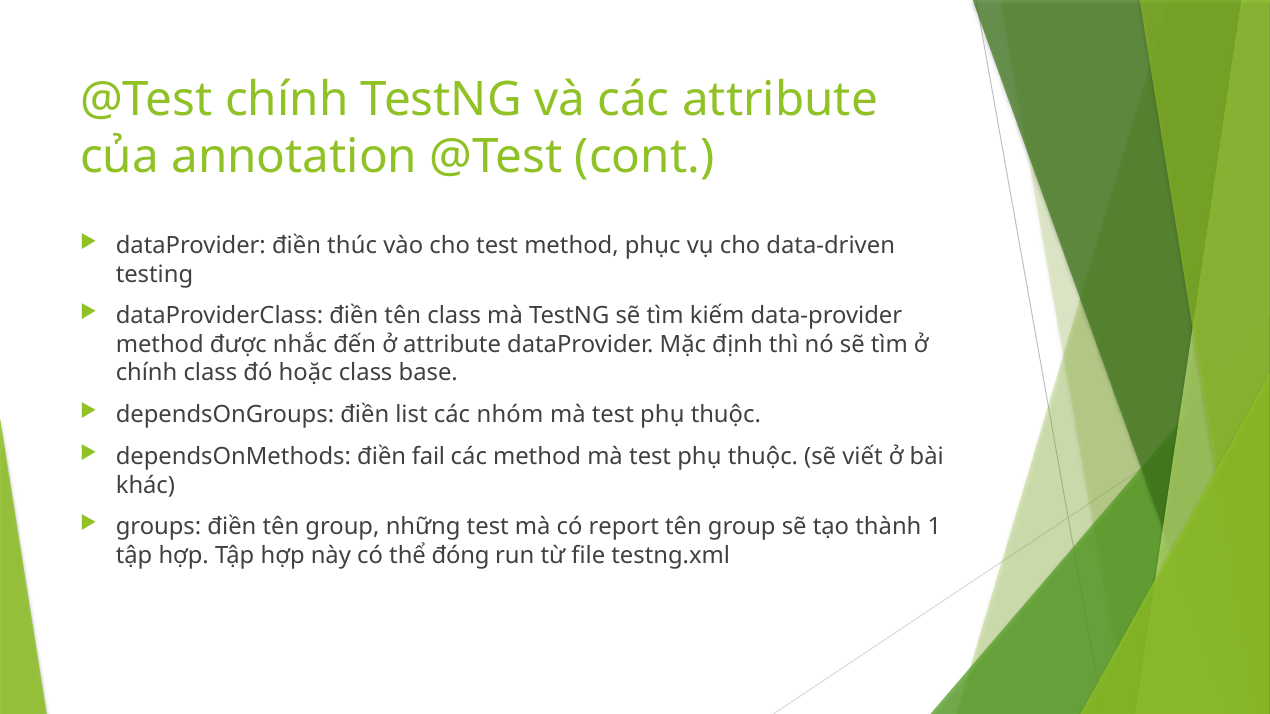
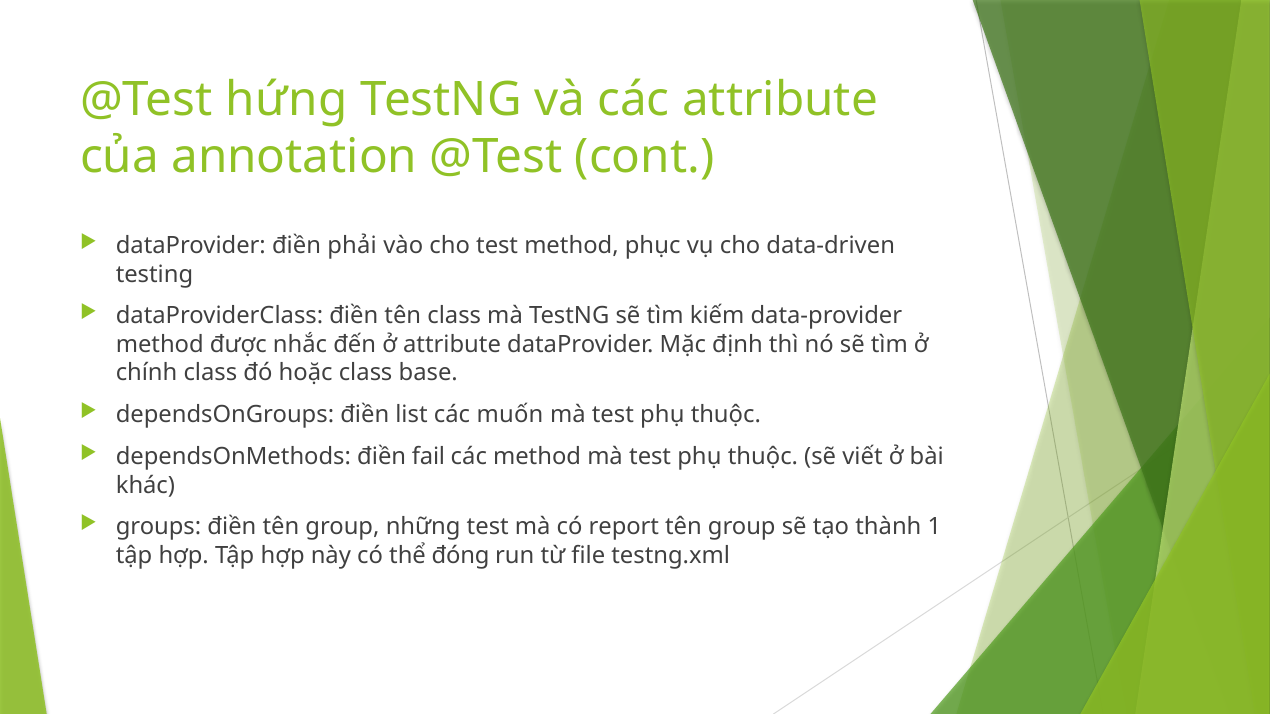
@Test chính: chính -> hứng (287, 100)
thúc: thúc -> phải (352, 246)
nhóm: nhóm -> muốn (510, 415)
